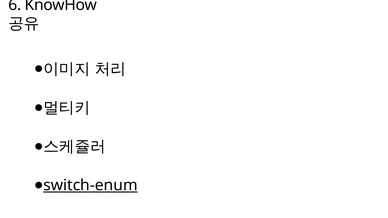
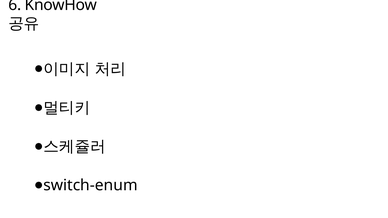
switch-enum underline: present -> none (90, 185)
